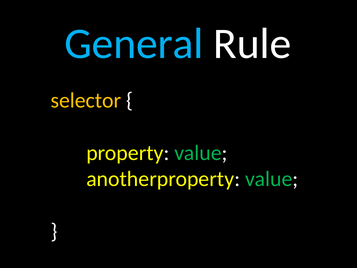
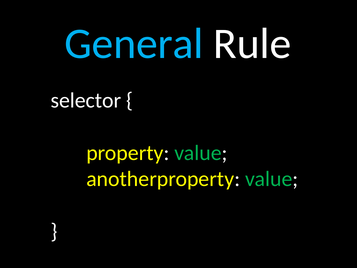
selector colour: yellow -> white (86, 100)
